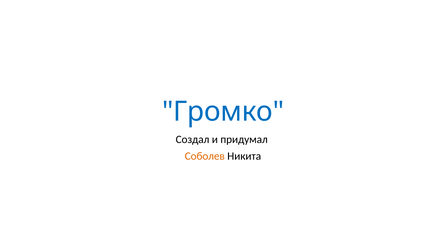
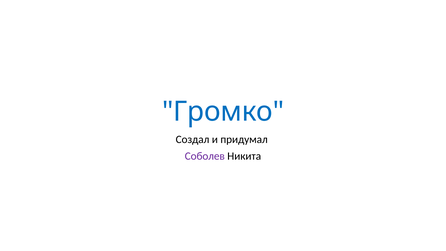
Соболев colour: orange -> purple (205, 156)
